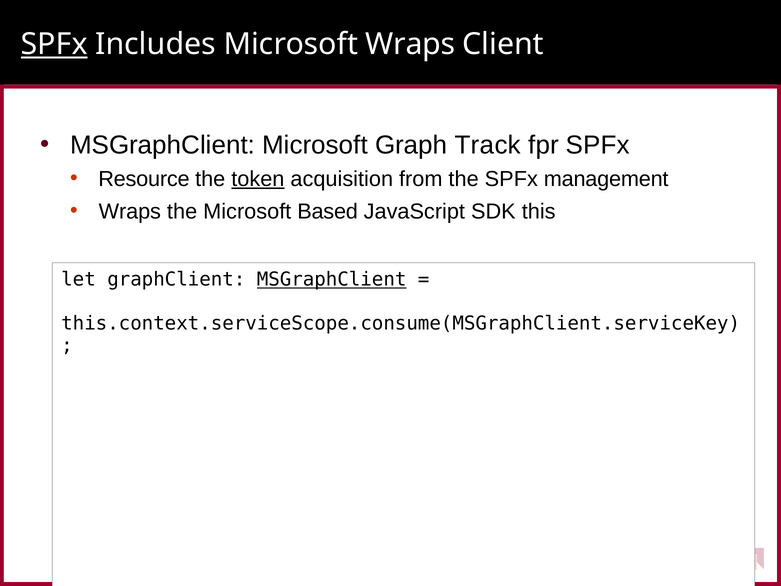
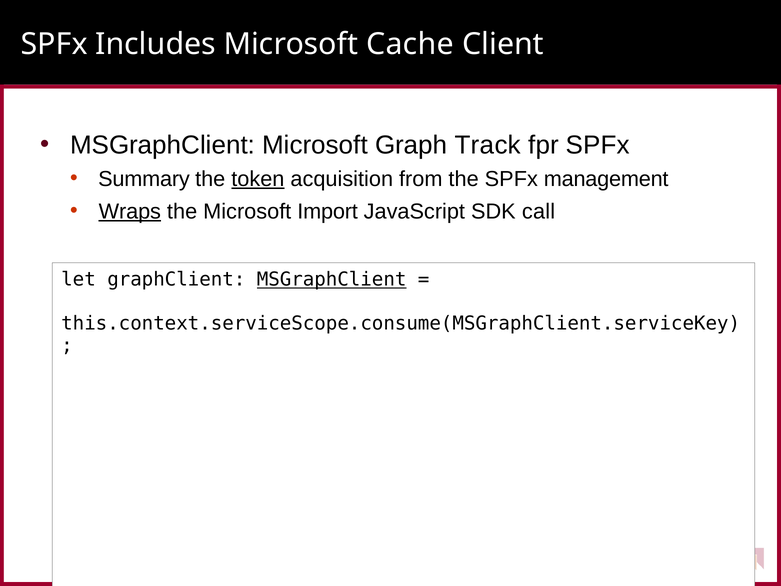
SPFx underline: present -> none (54, 44)
Microsoft Wraps: Wraps -> Cache (410, 44)
Resource: Resource -> Summary (144, 179)
Wraps underline: none -> present (130, 211)
Based: Based -> Import (328, 211)
this: this -> call (539, 211)
